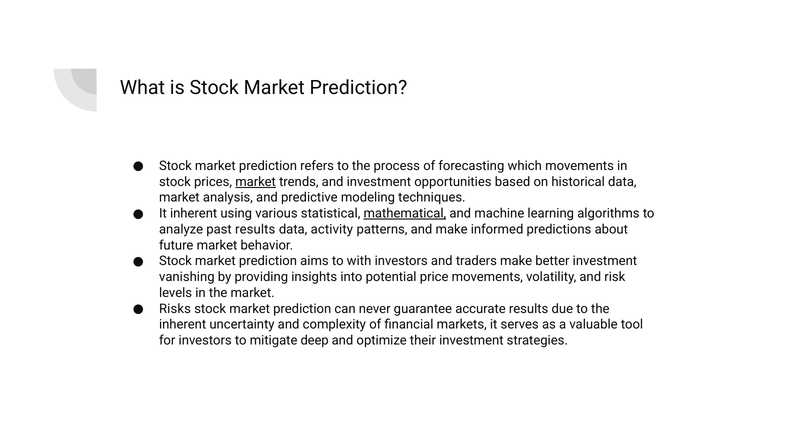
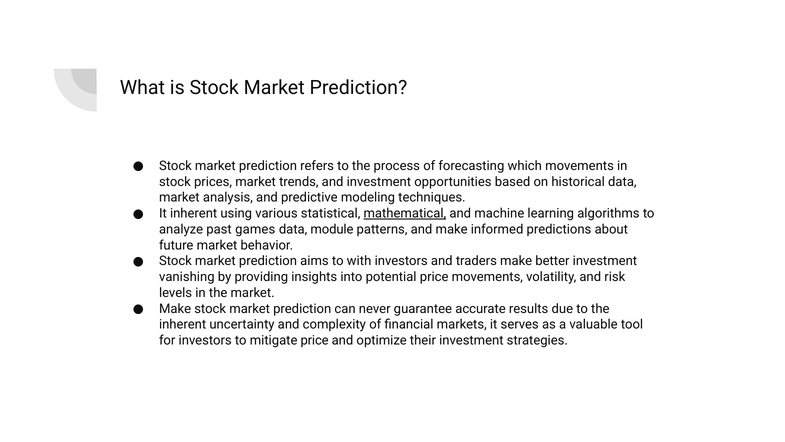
market underline: present -> none (256, 182)
past results: results -> games (255, 229)
activity: activity -> module (332, 229)
Risks: Risks -> Make (175, 308)
mitigate deep: deep -> price (315, 340)
